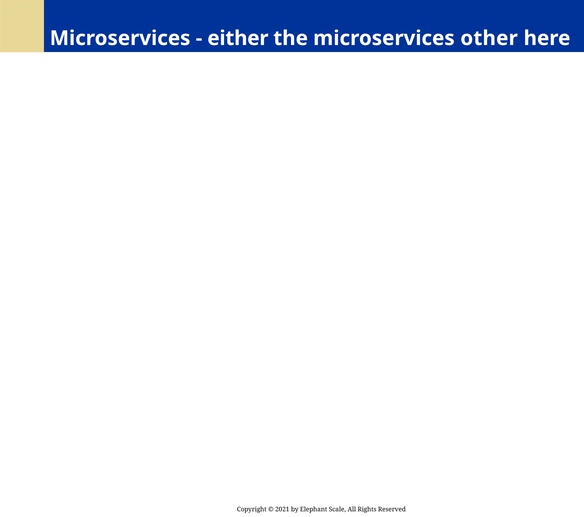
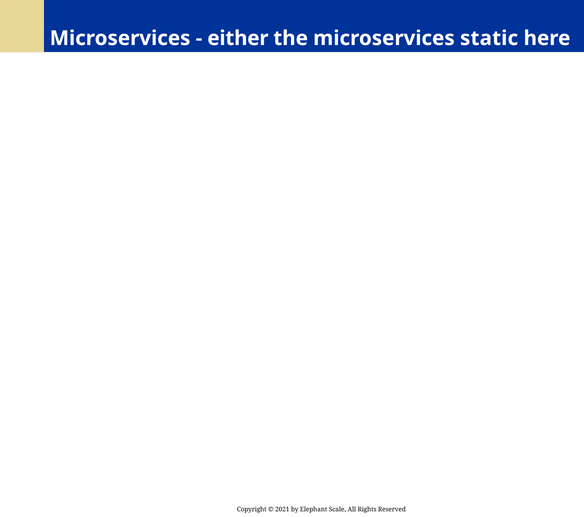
other: other -> static (489, 38)
